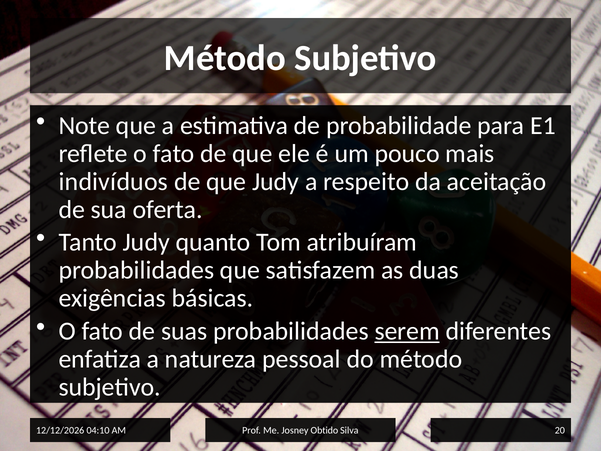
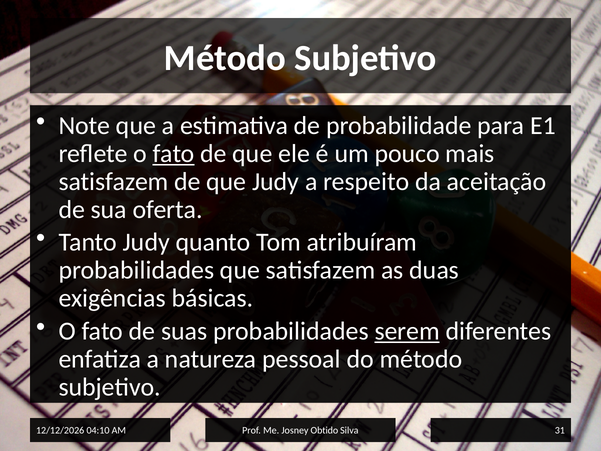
fato underline: none -> present (174, 153)
indivíduos: indivíduos -> satisfazem (114, 181)
20: 20 -> 31 (560, 430)
